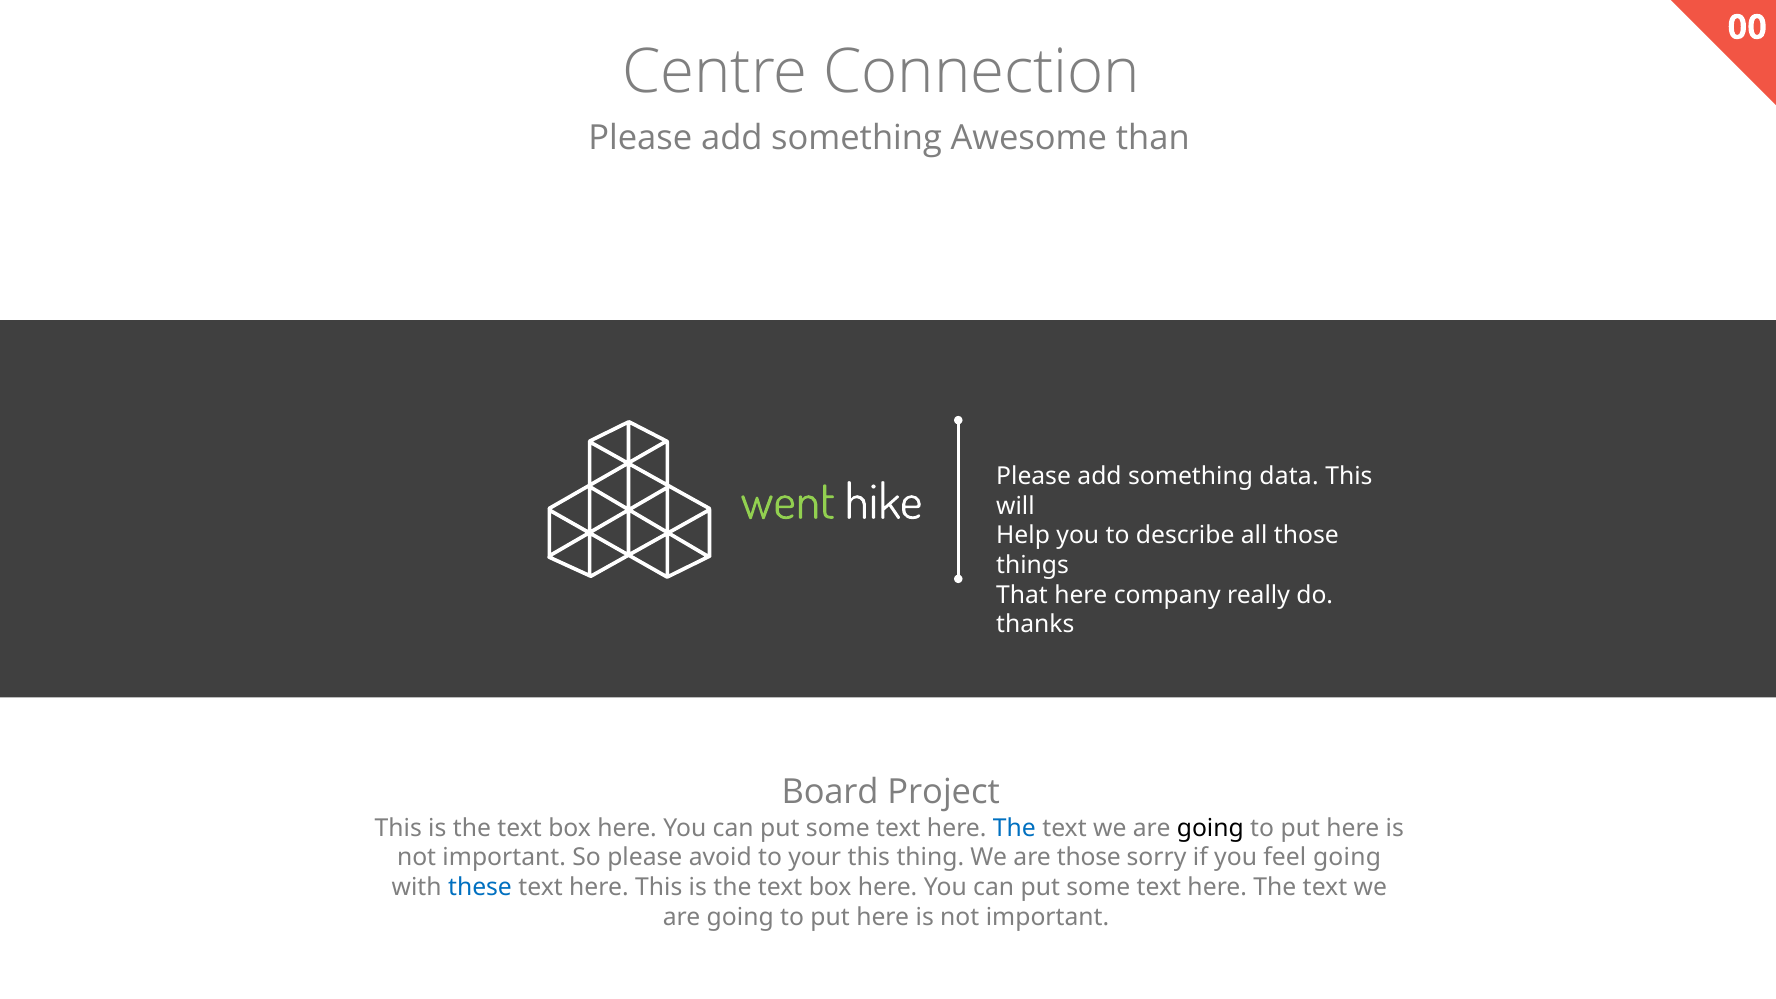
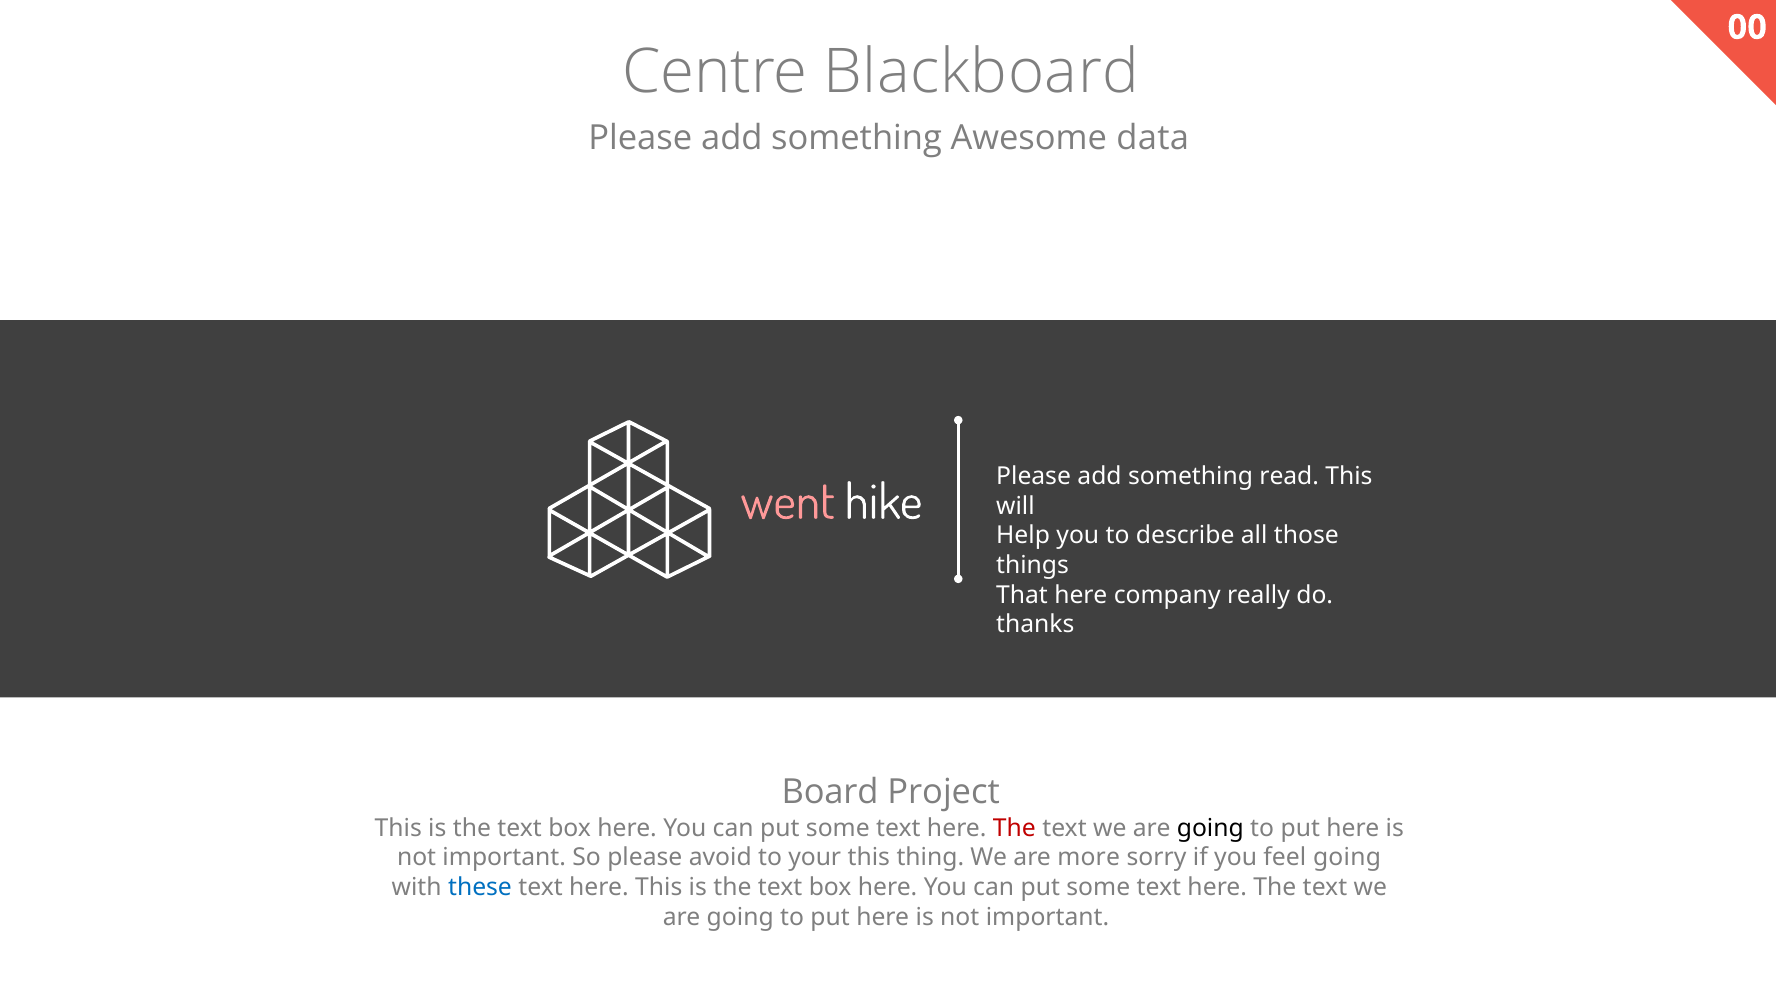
Connection: Connection -> Blackboard (981, 73)
than: than -> data (1153, 138)
went colour: light green -> pink (788, 503)
data: data -> read (1289, 476)
The colour: blue -> red (1014, 828)
are those: those -> more (1089, 858)
